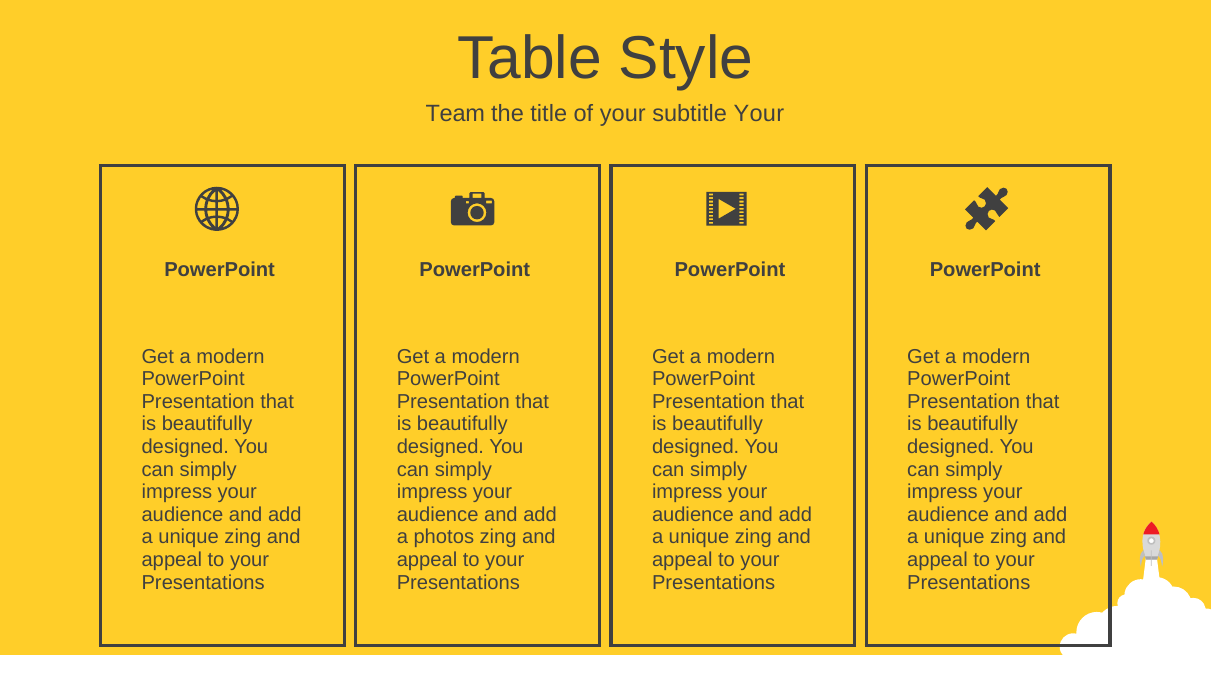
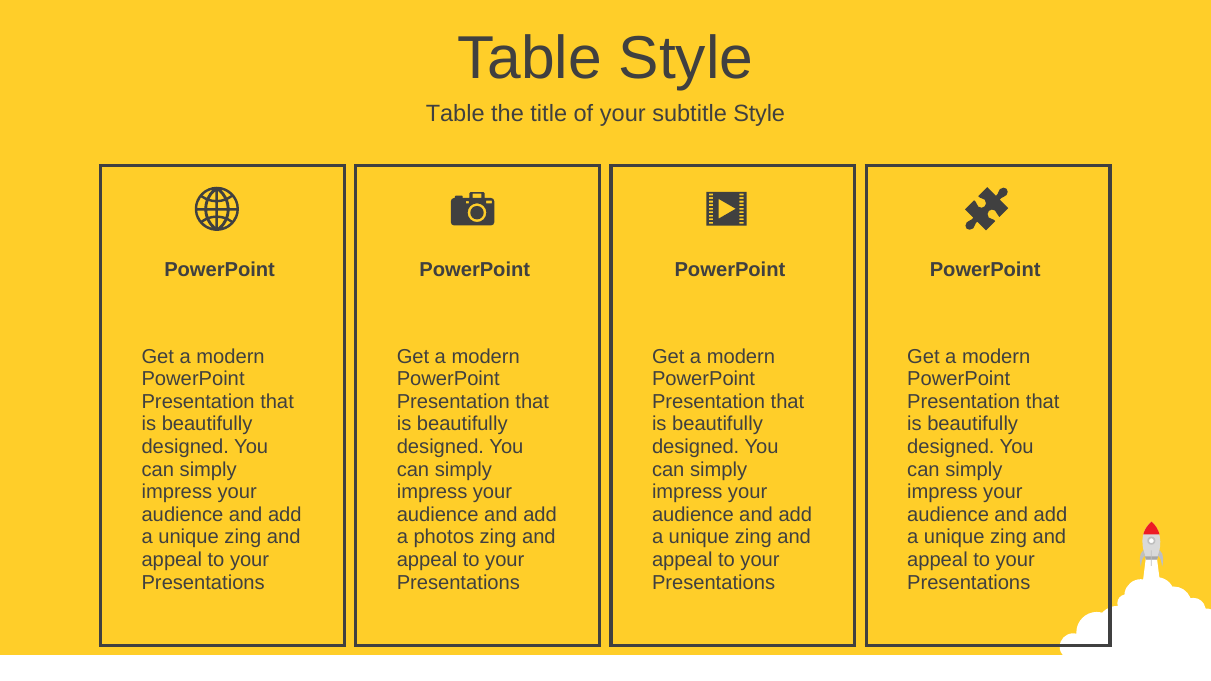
Team: Team -> Table (455, 113)
subtitle Your: Your -> Style (759, 113)
